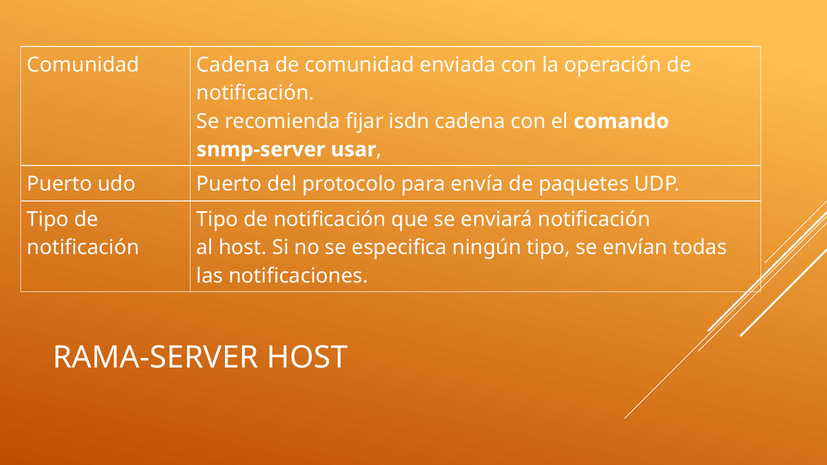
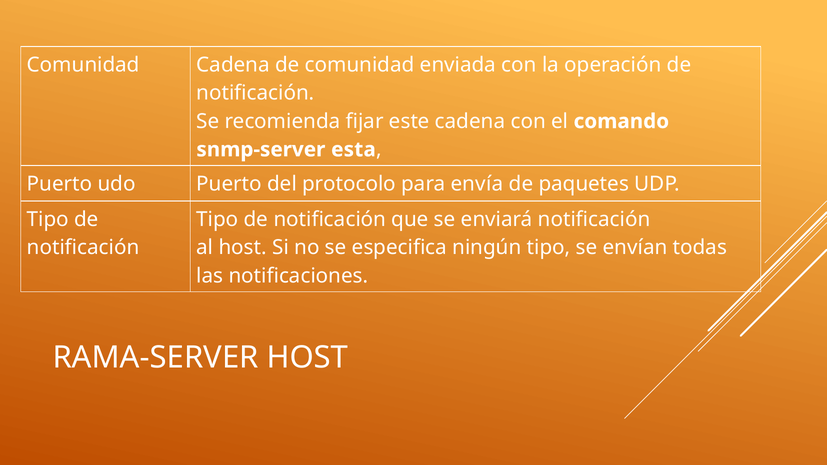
isdn: isdn -> este (409, 121)
usar: usar -> esta (353, 150)
